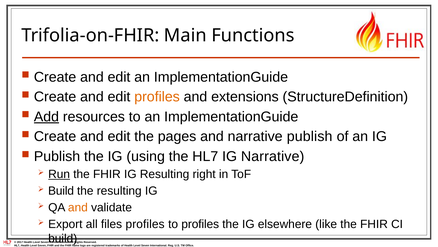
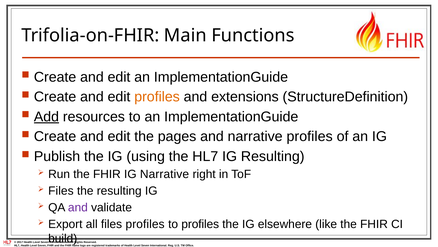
narrative publish: publish -> profiles (310, 136)
IG Narrative: Narrative -> Resulting (273, 156)
Run underline: present -> none (59, 174)
IG Resulting: Resulting -> Narrative (165, 174)
Build: Build -> Files (61, 190)
and colour: orange -> purple (78, 207)
